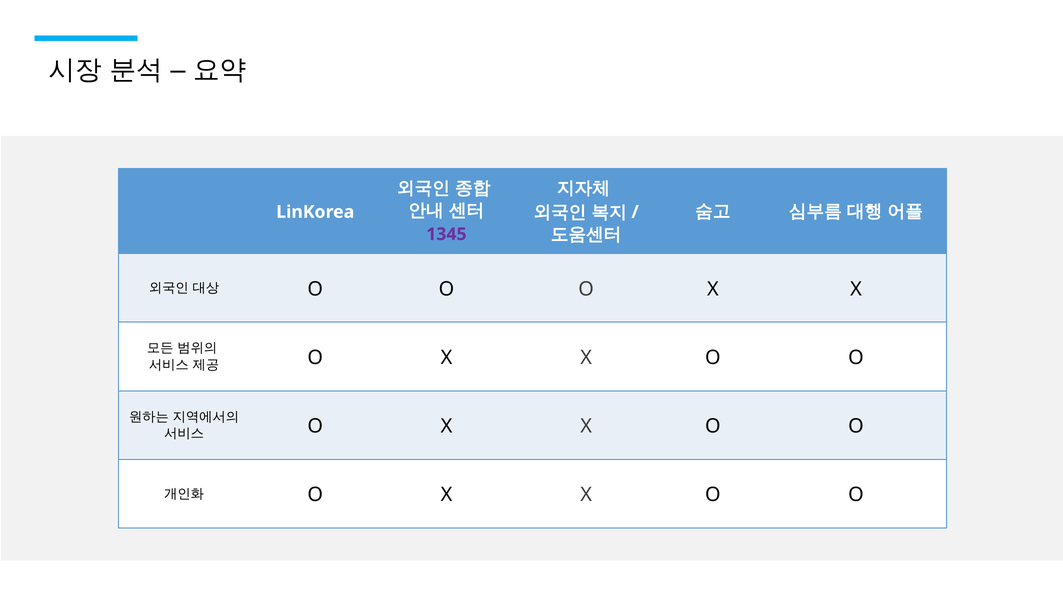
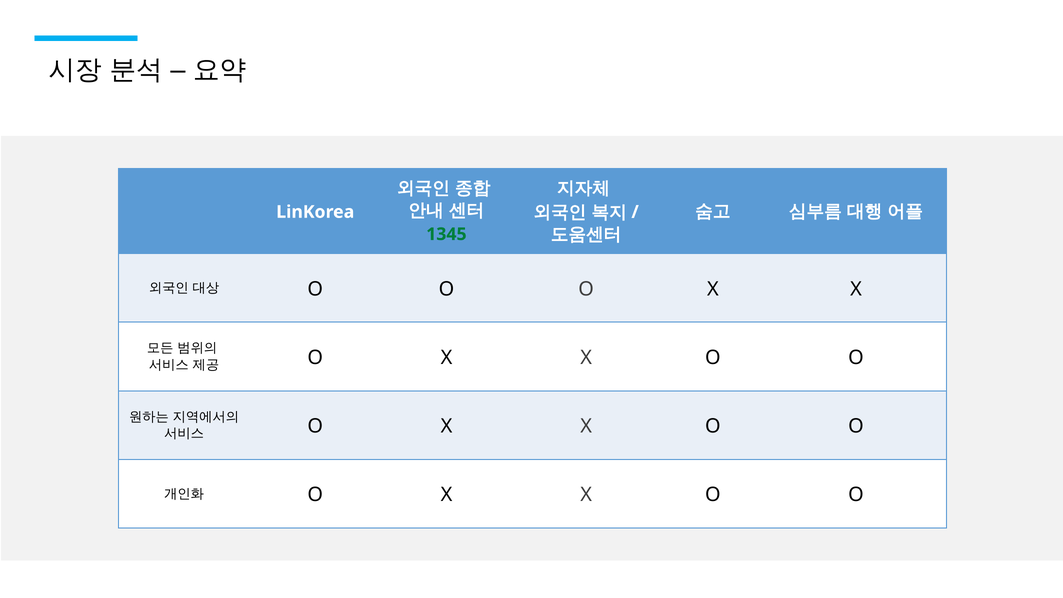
1345 colour: purple -> green (446, 234)
